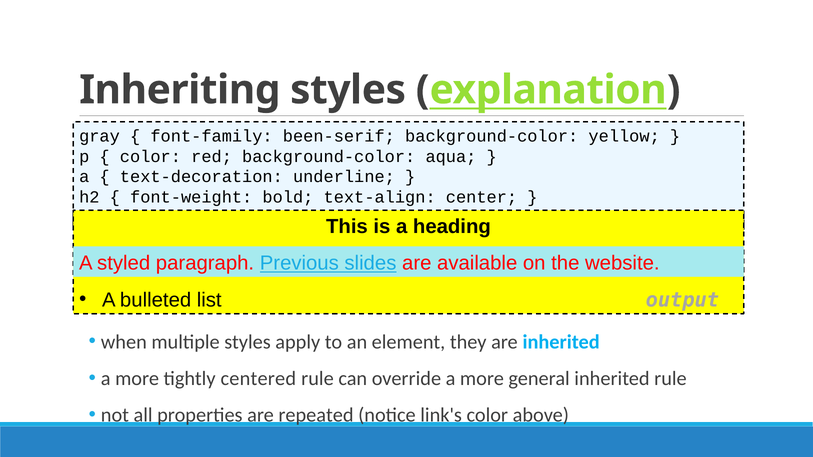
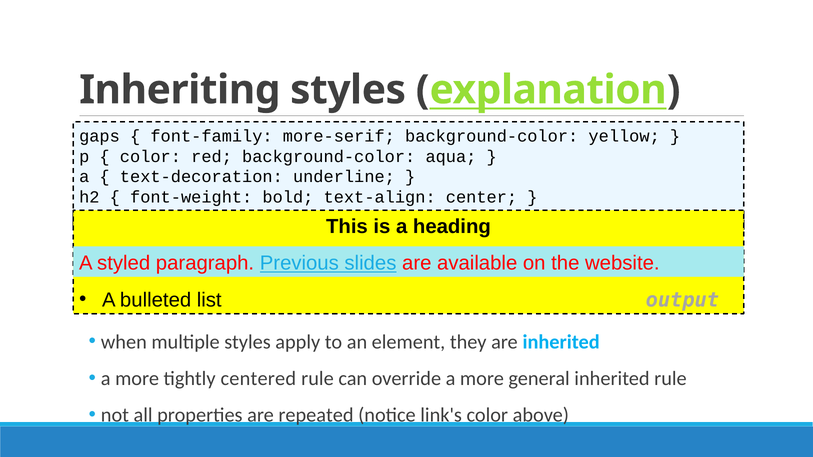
gray: gray -> gaps (99, 136)
been-serif: been-serif -> more-serif (339, 136)
